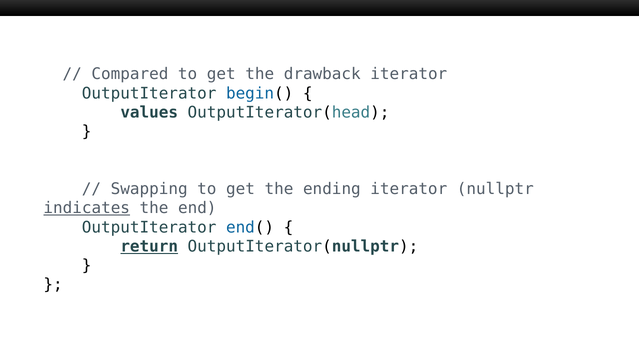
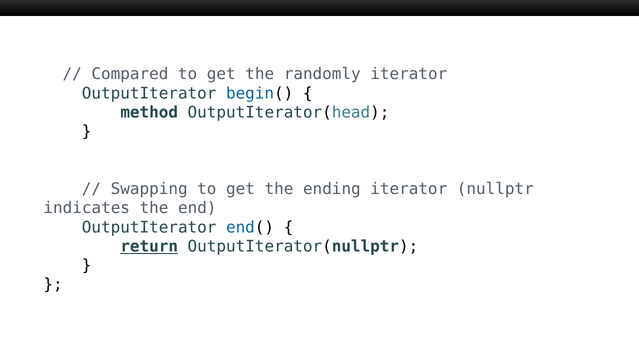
drawback: drawback -> randomly (322, 74)
values: values -> method (149, 113)
indicates underline: present -> none (87, 208)
